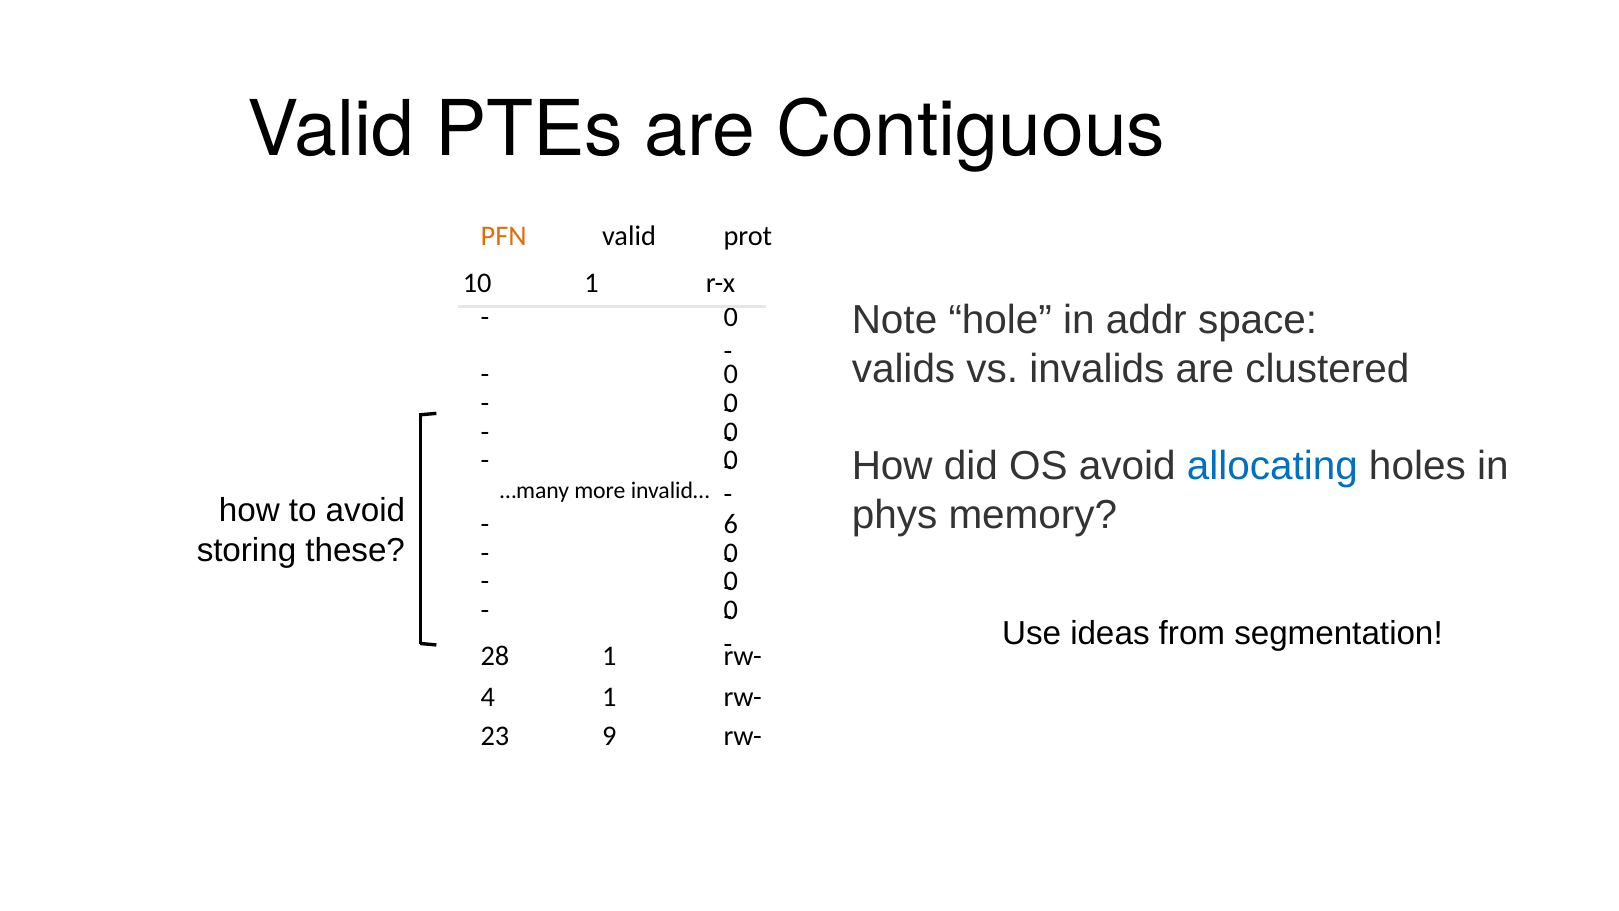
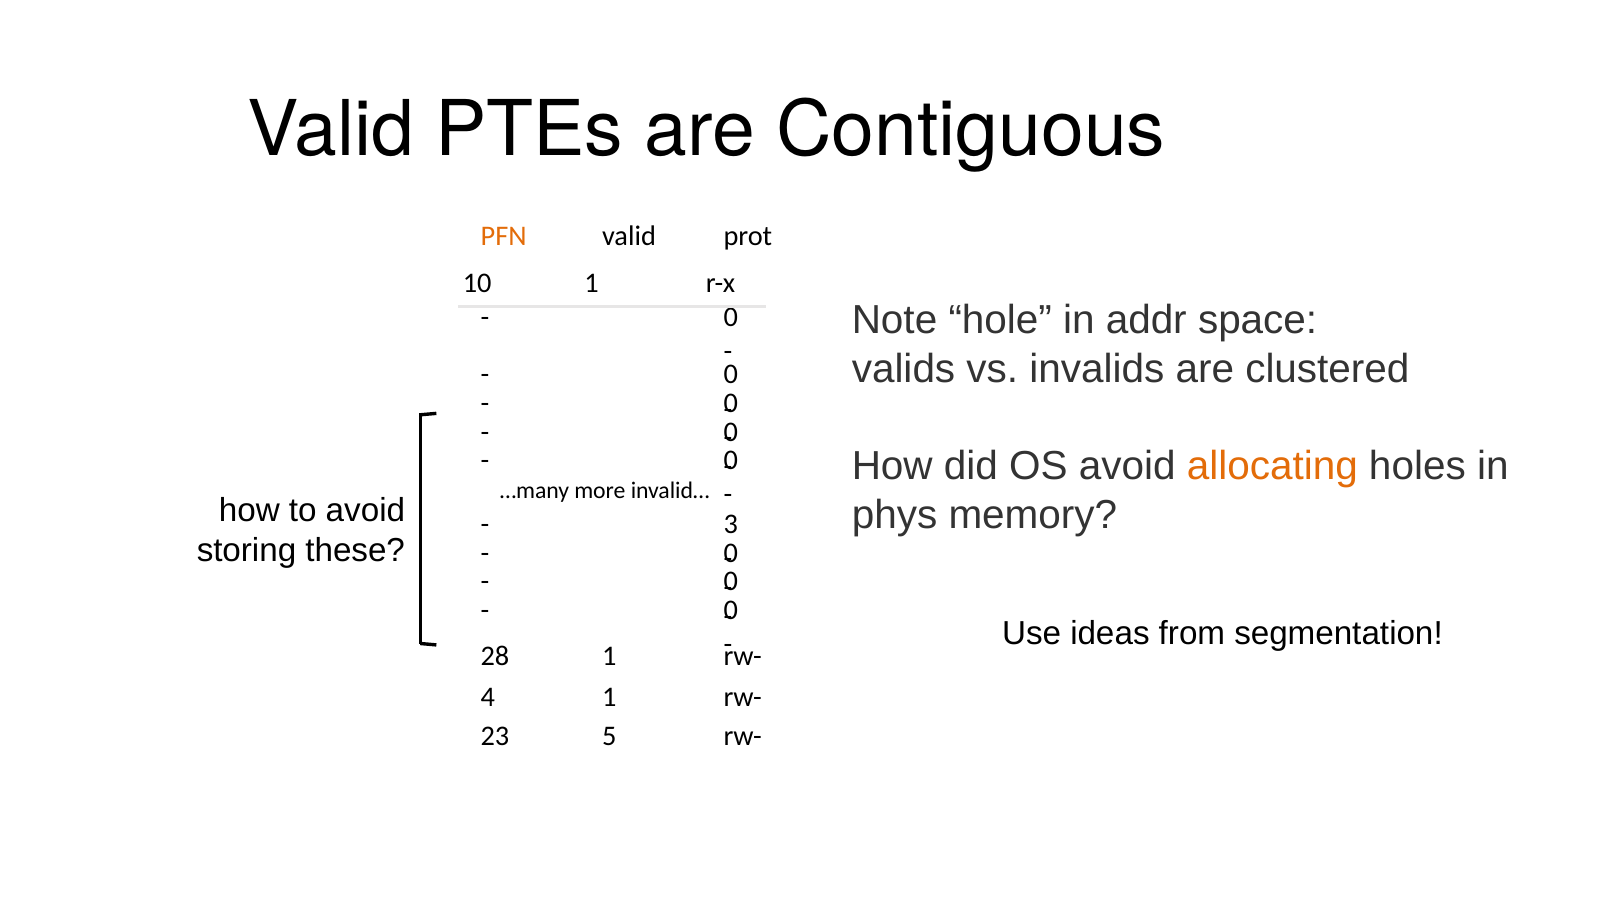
allocating colour: blue -> orange (1272, 466)
6: 6 -> 3 (731, 524)
9: 9 -> 5 (609, 736)
